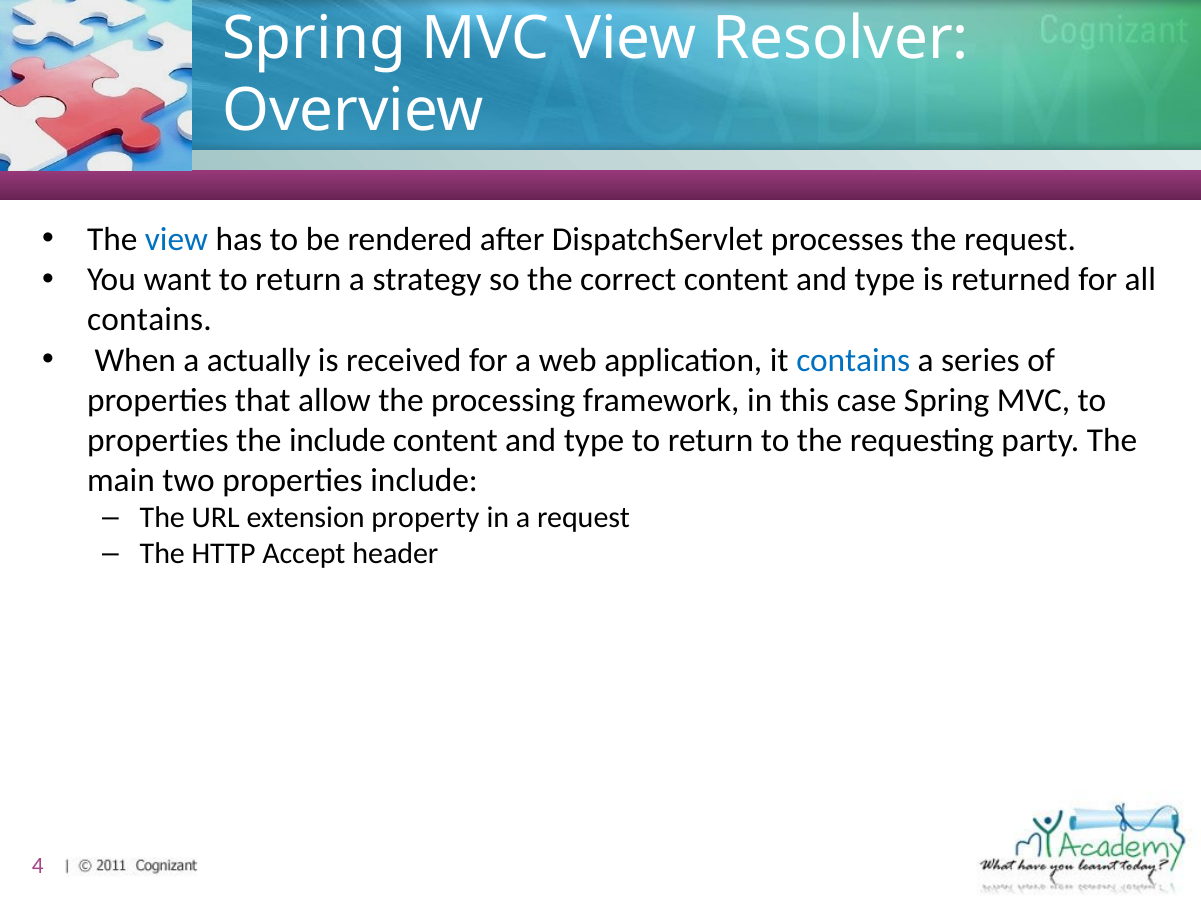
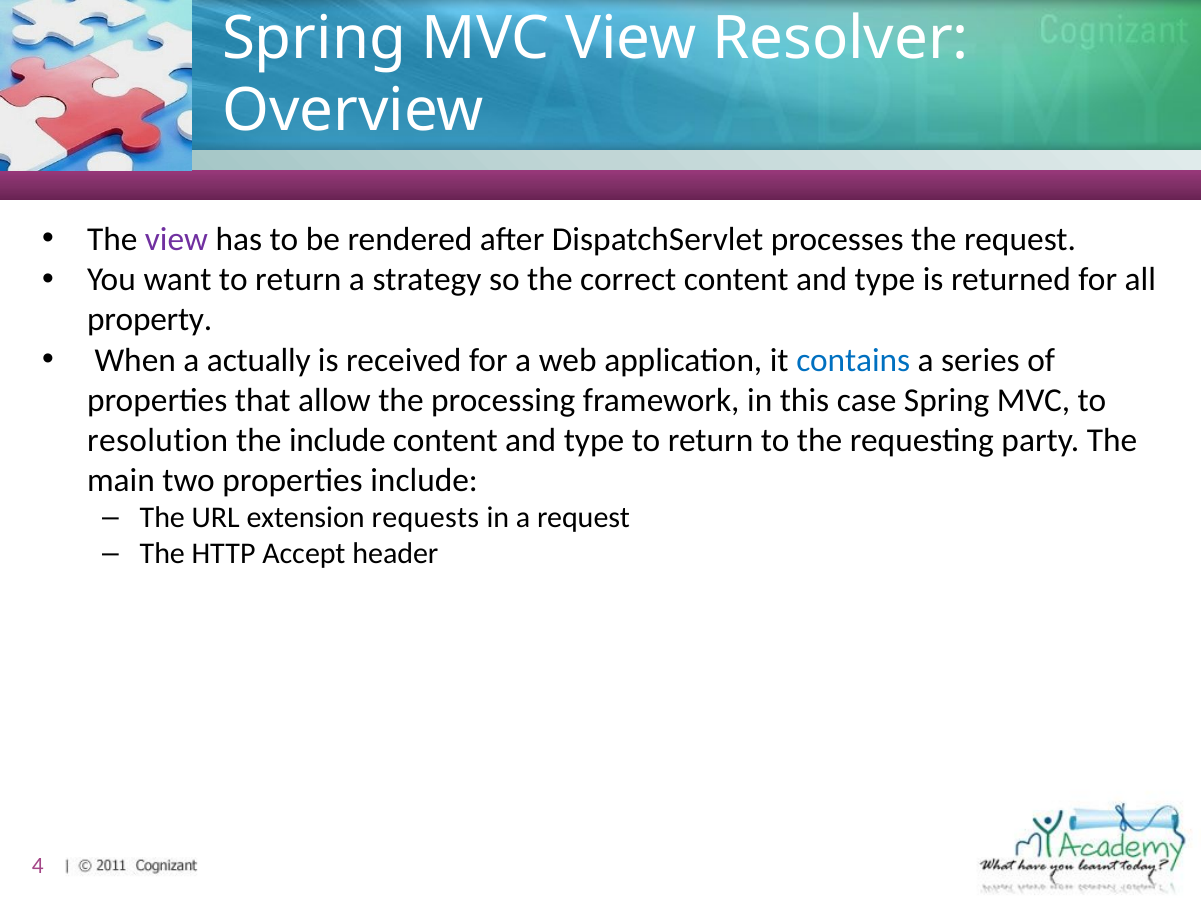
view colour: blue -> purple (176, 240)
contains: contains -> property (150, 320)
properties: properties -> resolution (158, 440)
property: property -> requests (425, 518)
